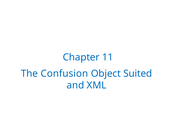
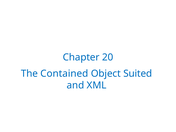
11: 11 -> 20 (108, 57)
Confusion: Confusion -> Contained (64, 73)
